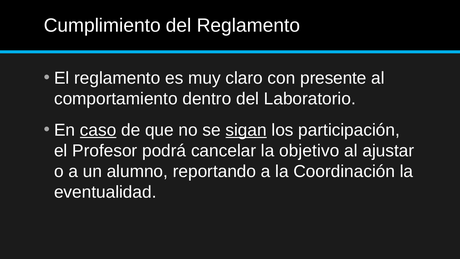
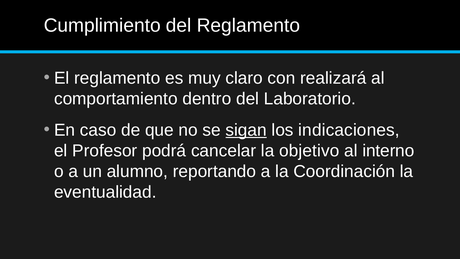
presente: presente -> realizará (333, 78)
caso underline: present -> none (98, 130)
participación: participación -> indicaciones (349, 130)
ajustar: ajustar -> interno (388, 151)
